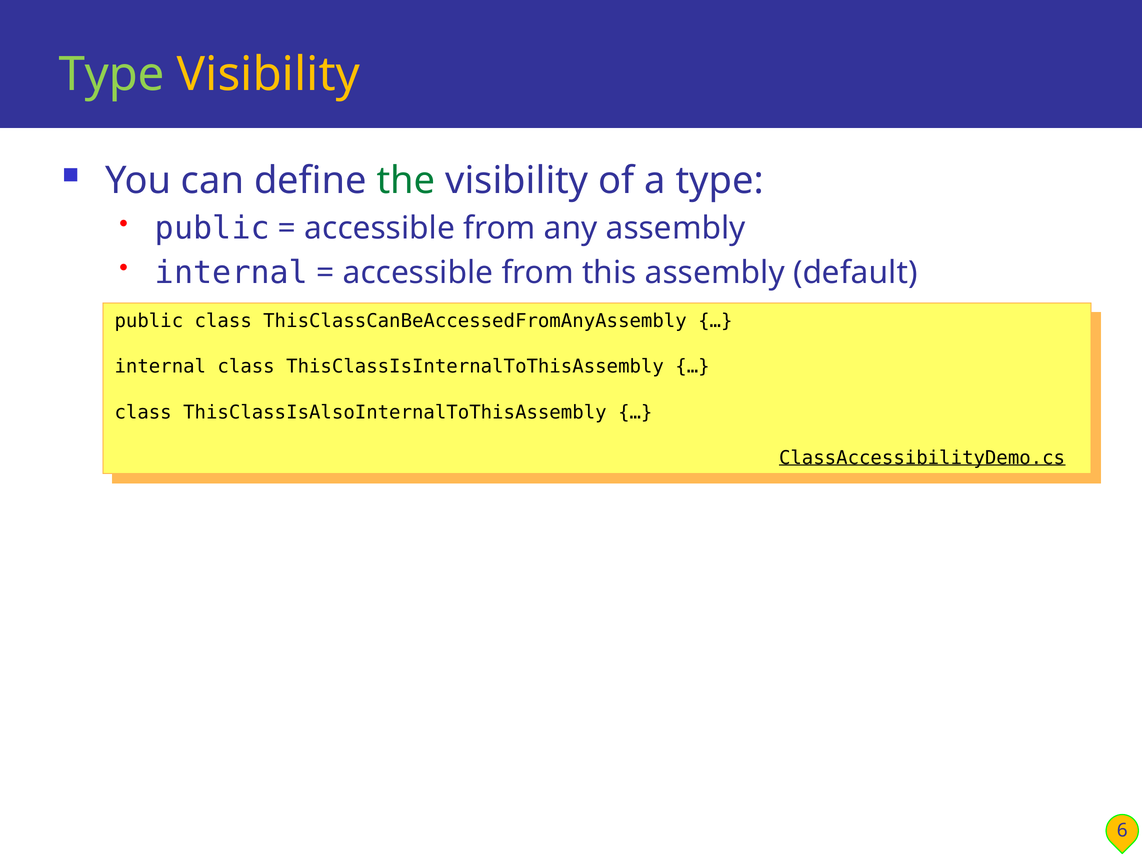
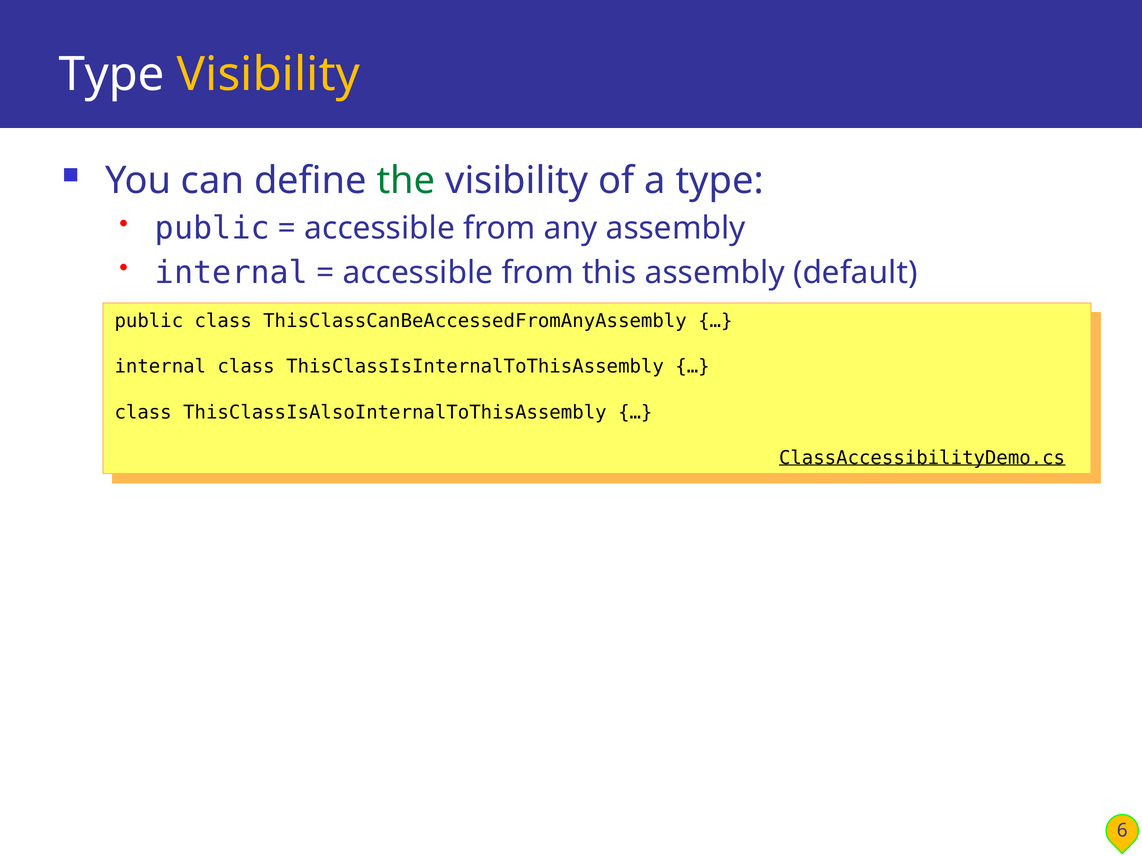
Type colour: light green -> white (112, 75)
